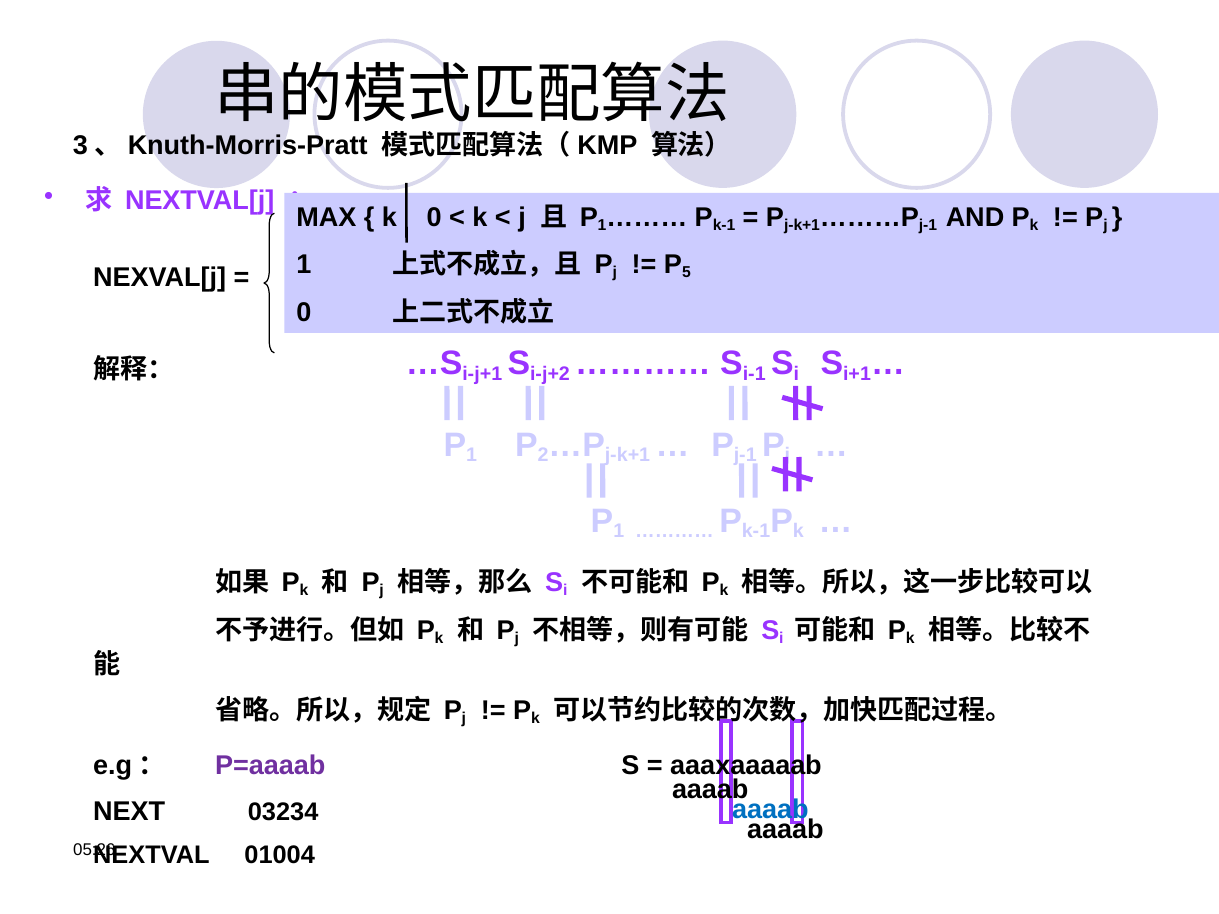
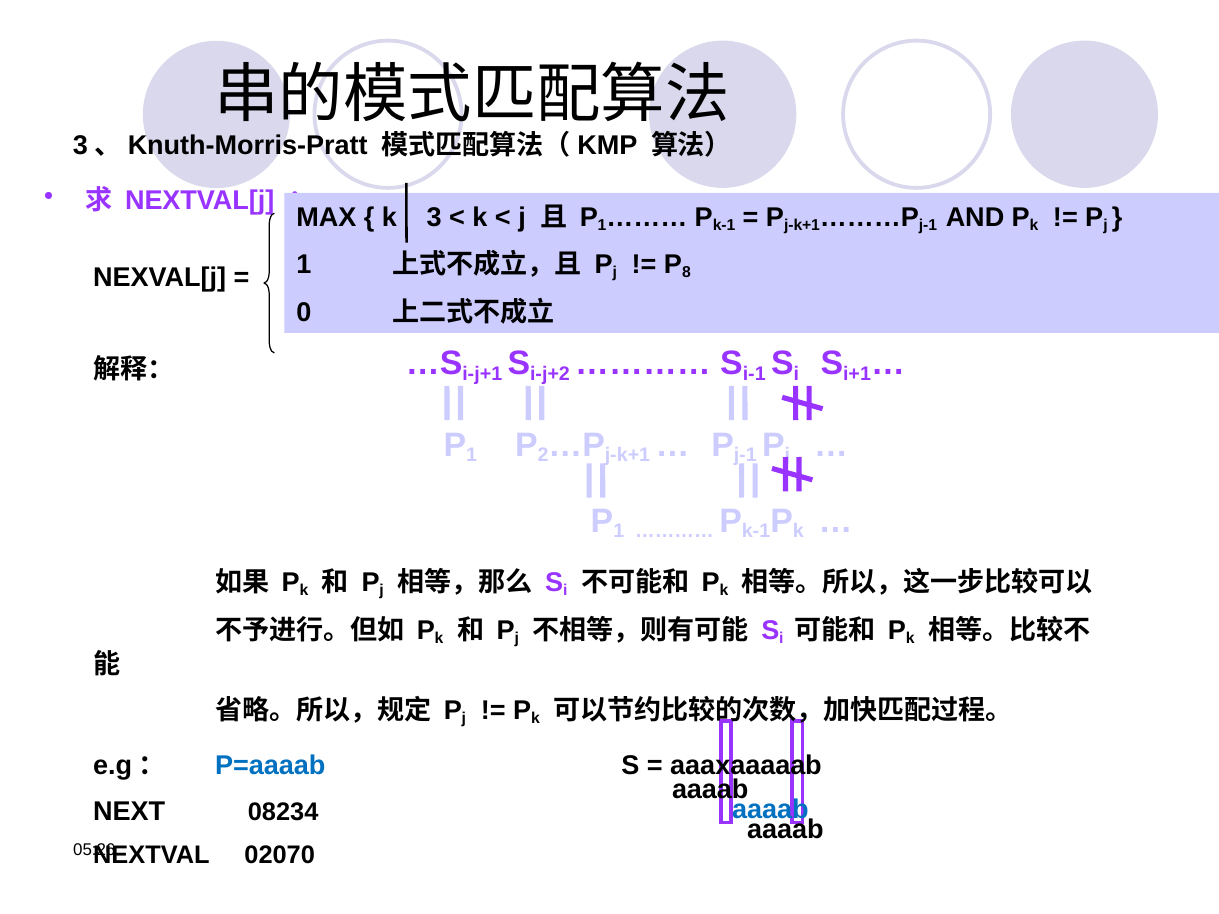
k 0: 0 -> 3 (434, 217)
5: 5 -> 8 (686, 273)
P=aaaab colour: purple -> blue (270, 766)
03234: 03234 -> 08234 (283, 812)
01004: 01004 -> 02070 (280, 856)
